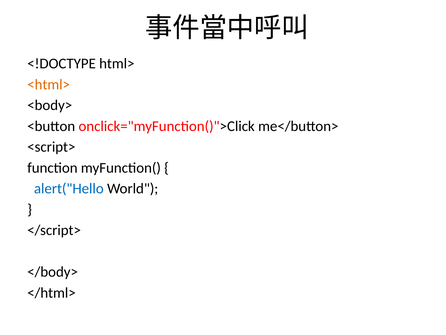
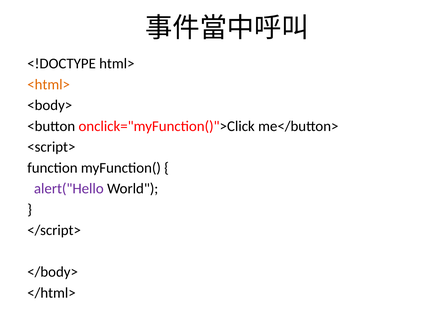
alert("Hello colour: blue -> purple (69, 188)
